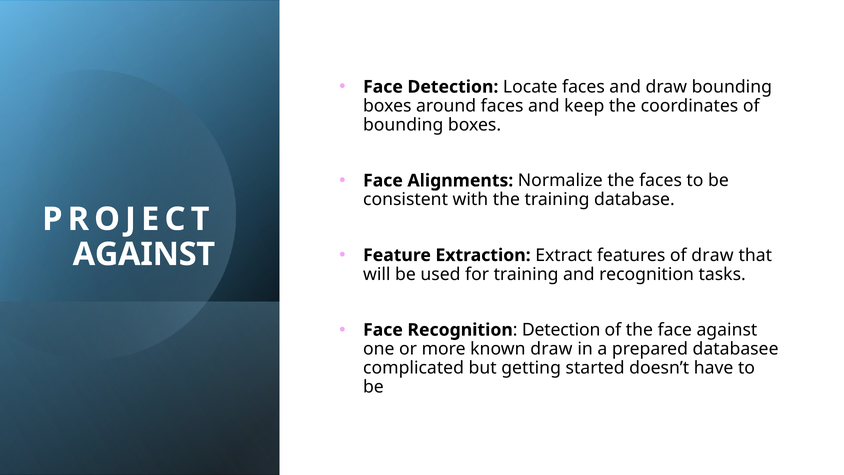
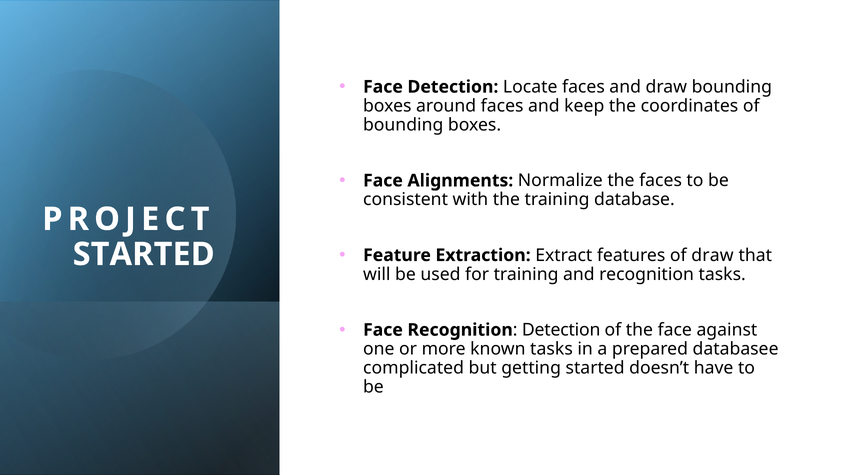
AGAINST: AGAINST -> STARTED (144, 254)
known draw: draw -> tasks (551, 349)
